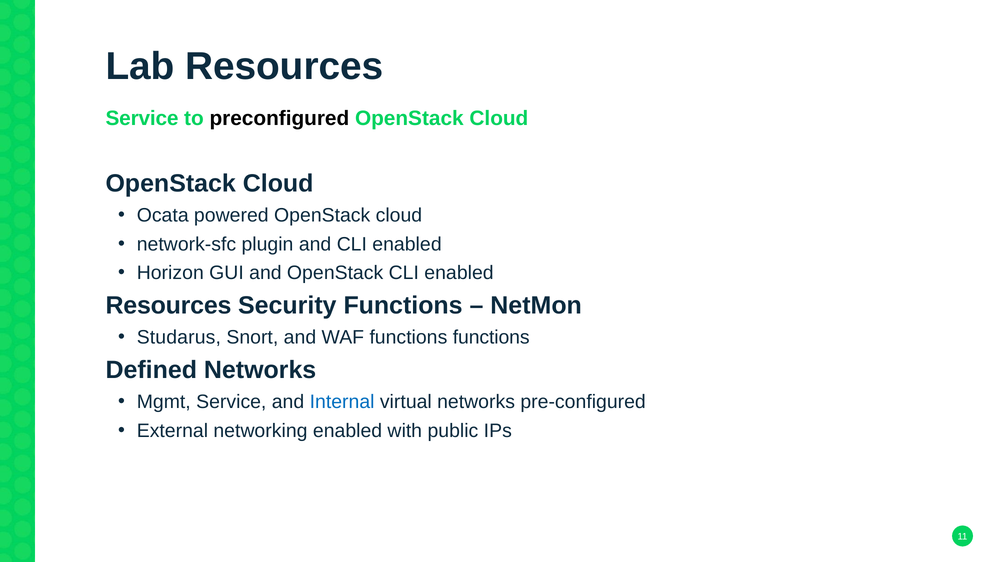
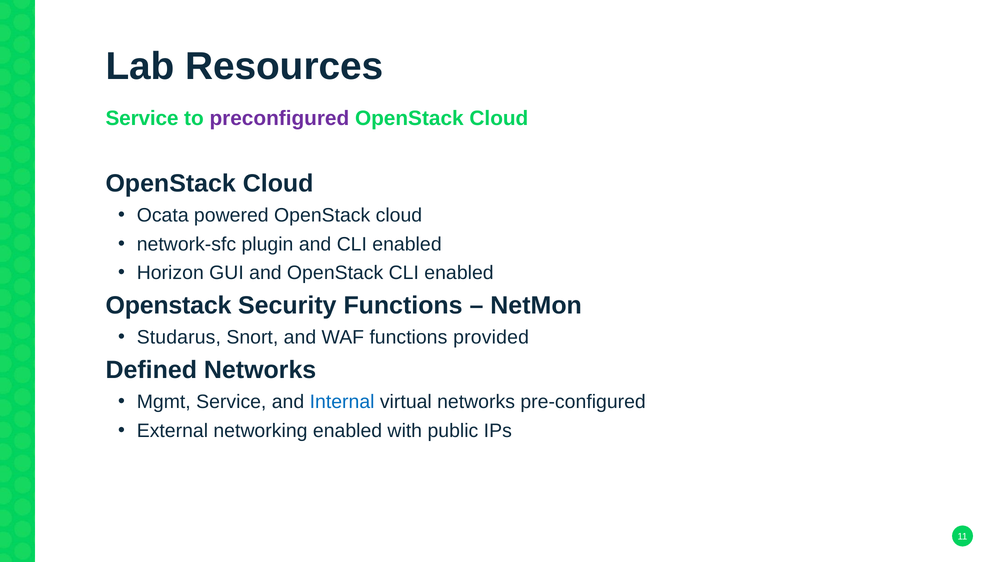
preconfigured colour: black -> purple (279, 118)
Resources: Resources -> Openstack (168, 306)
functions functions: functions -> provided (491, 337)
